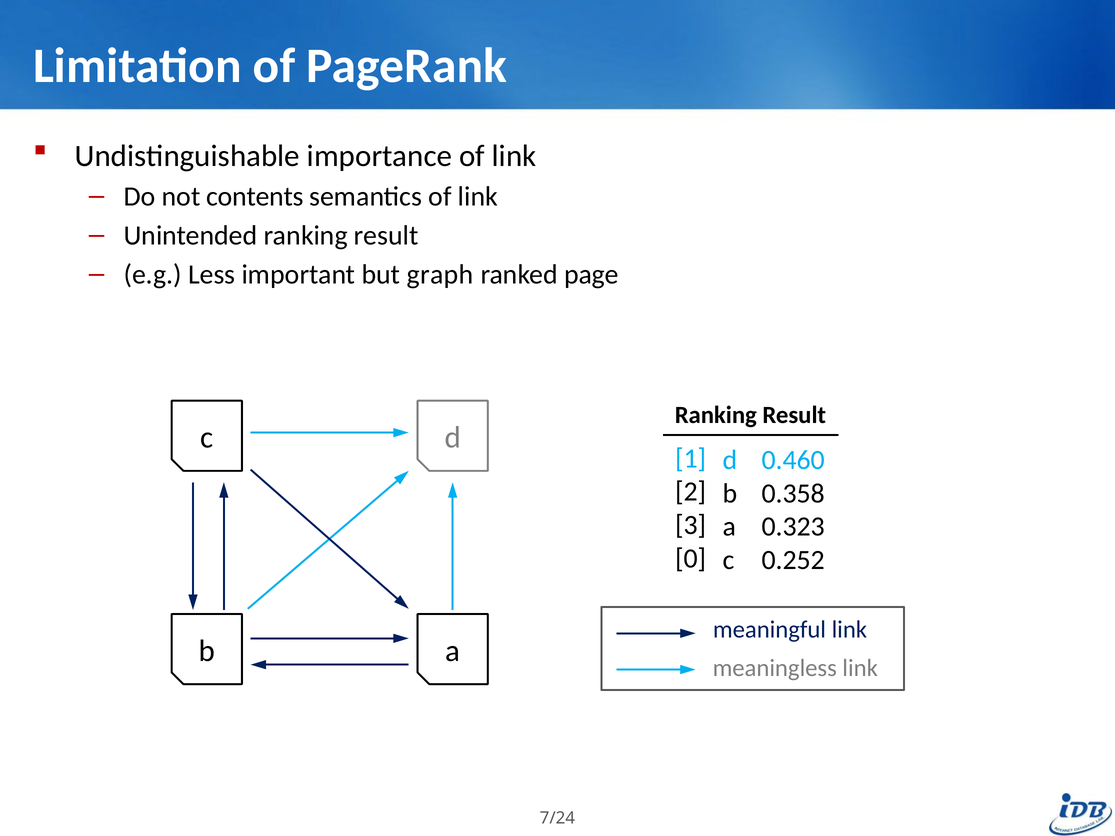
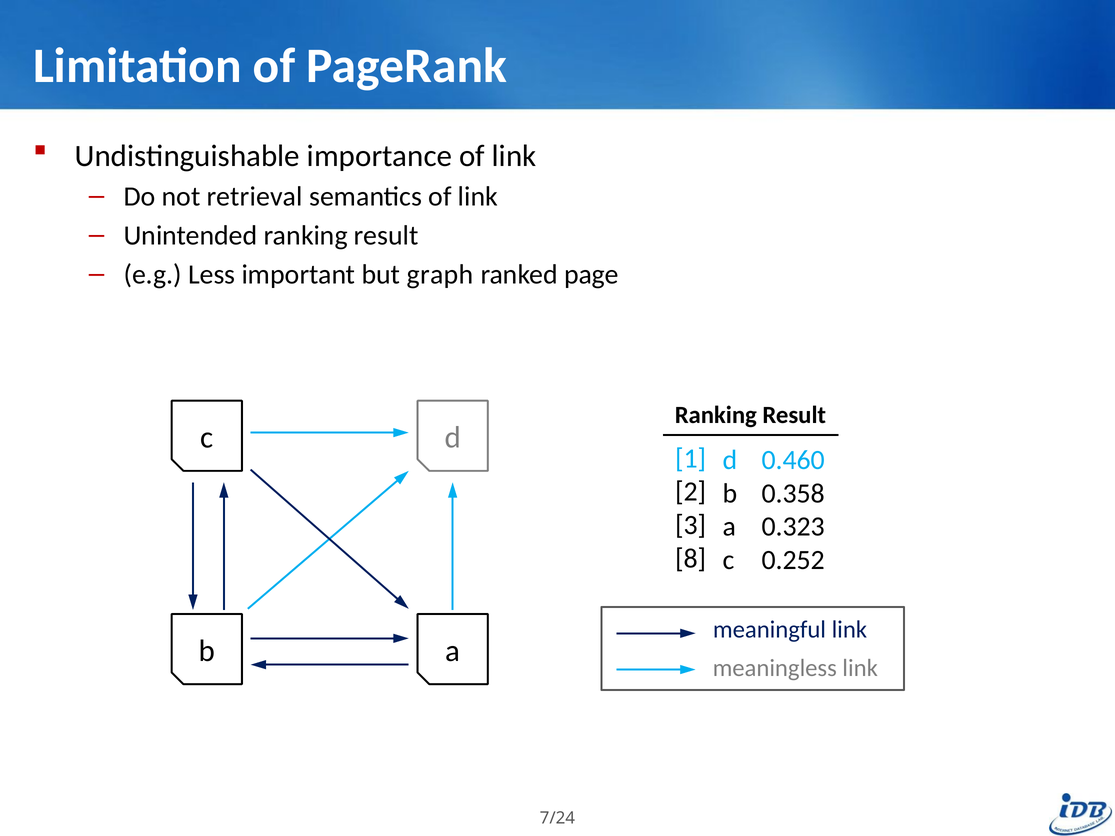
contents: contents -> retrieval (255, 197)
0: 0 -> 8 (691, 559)
